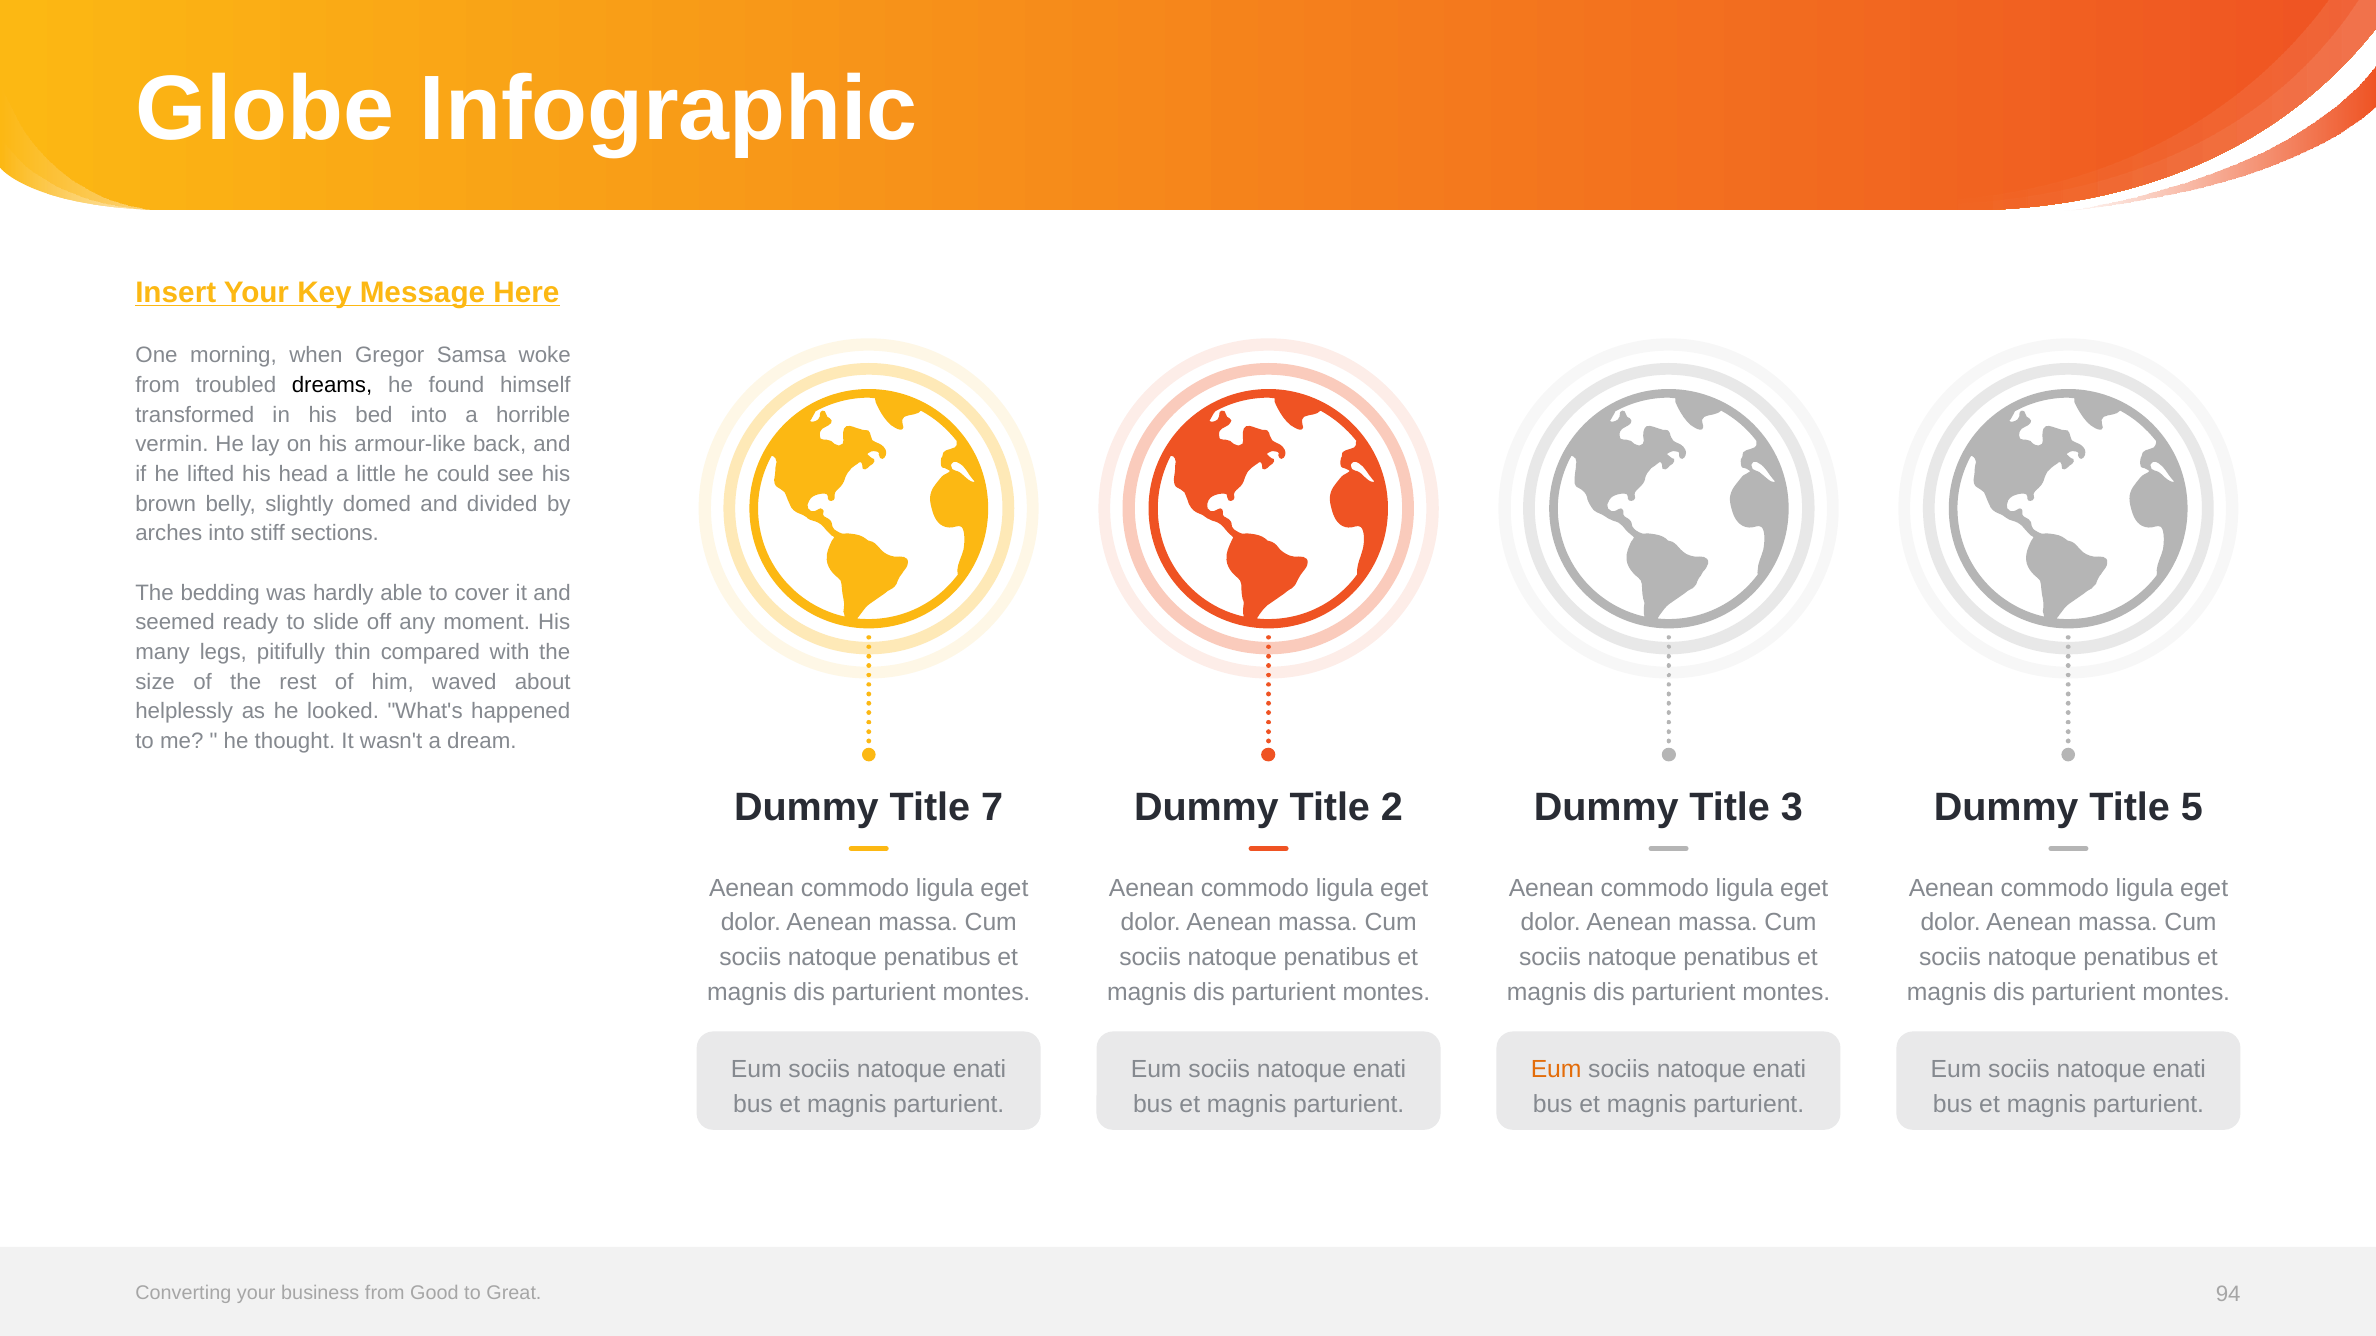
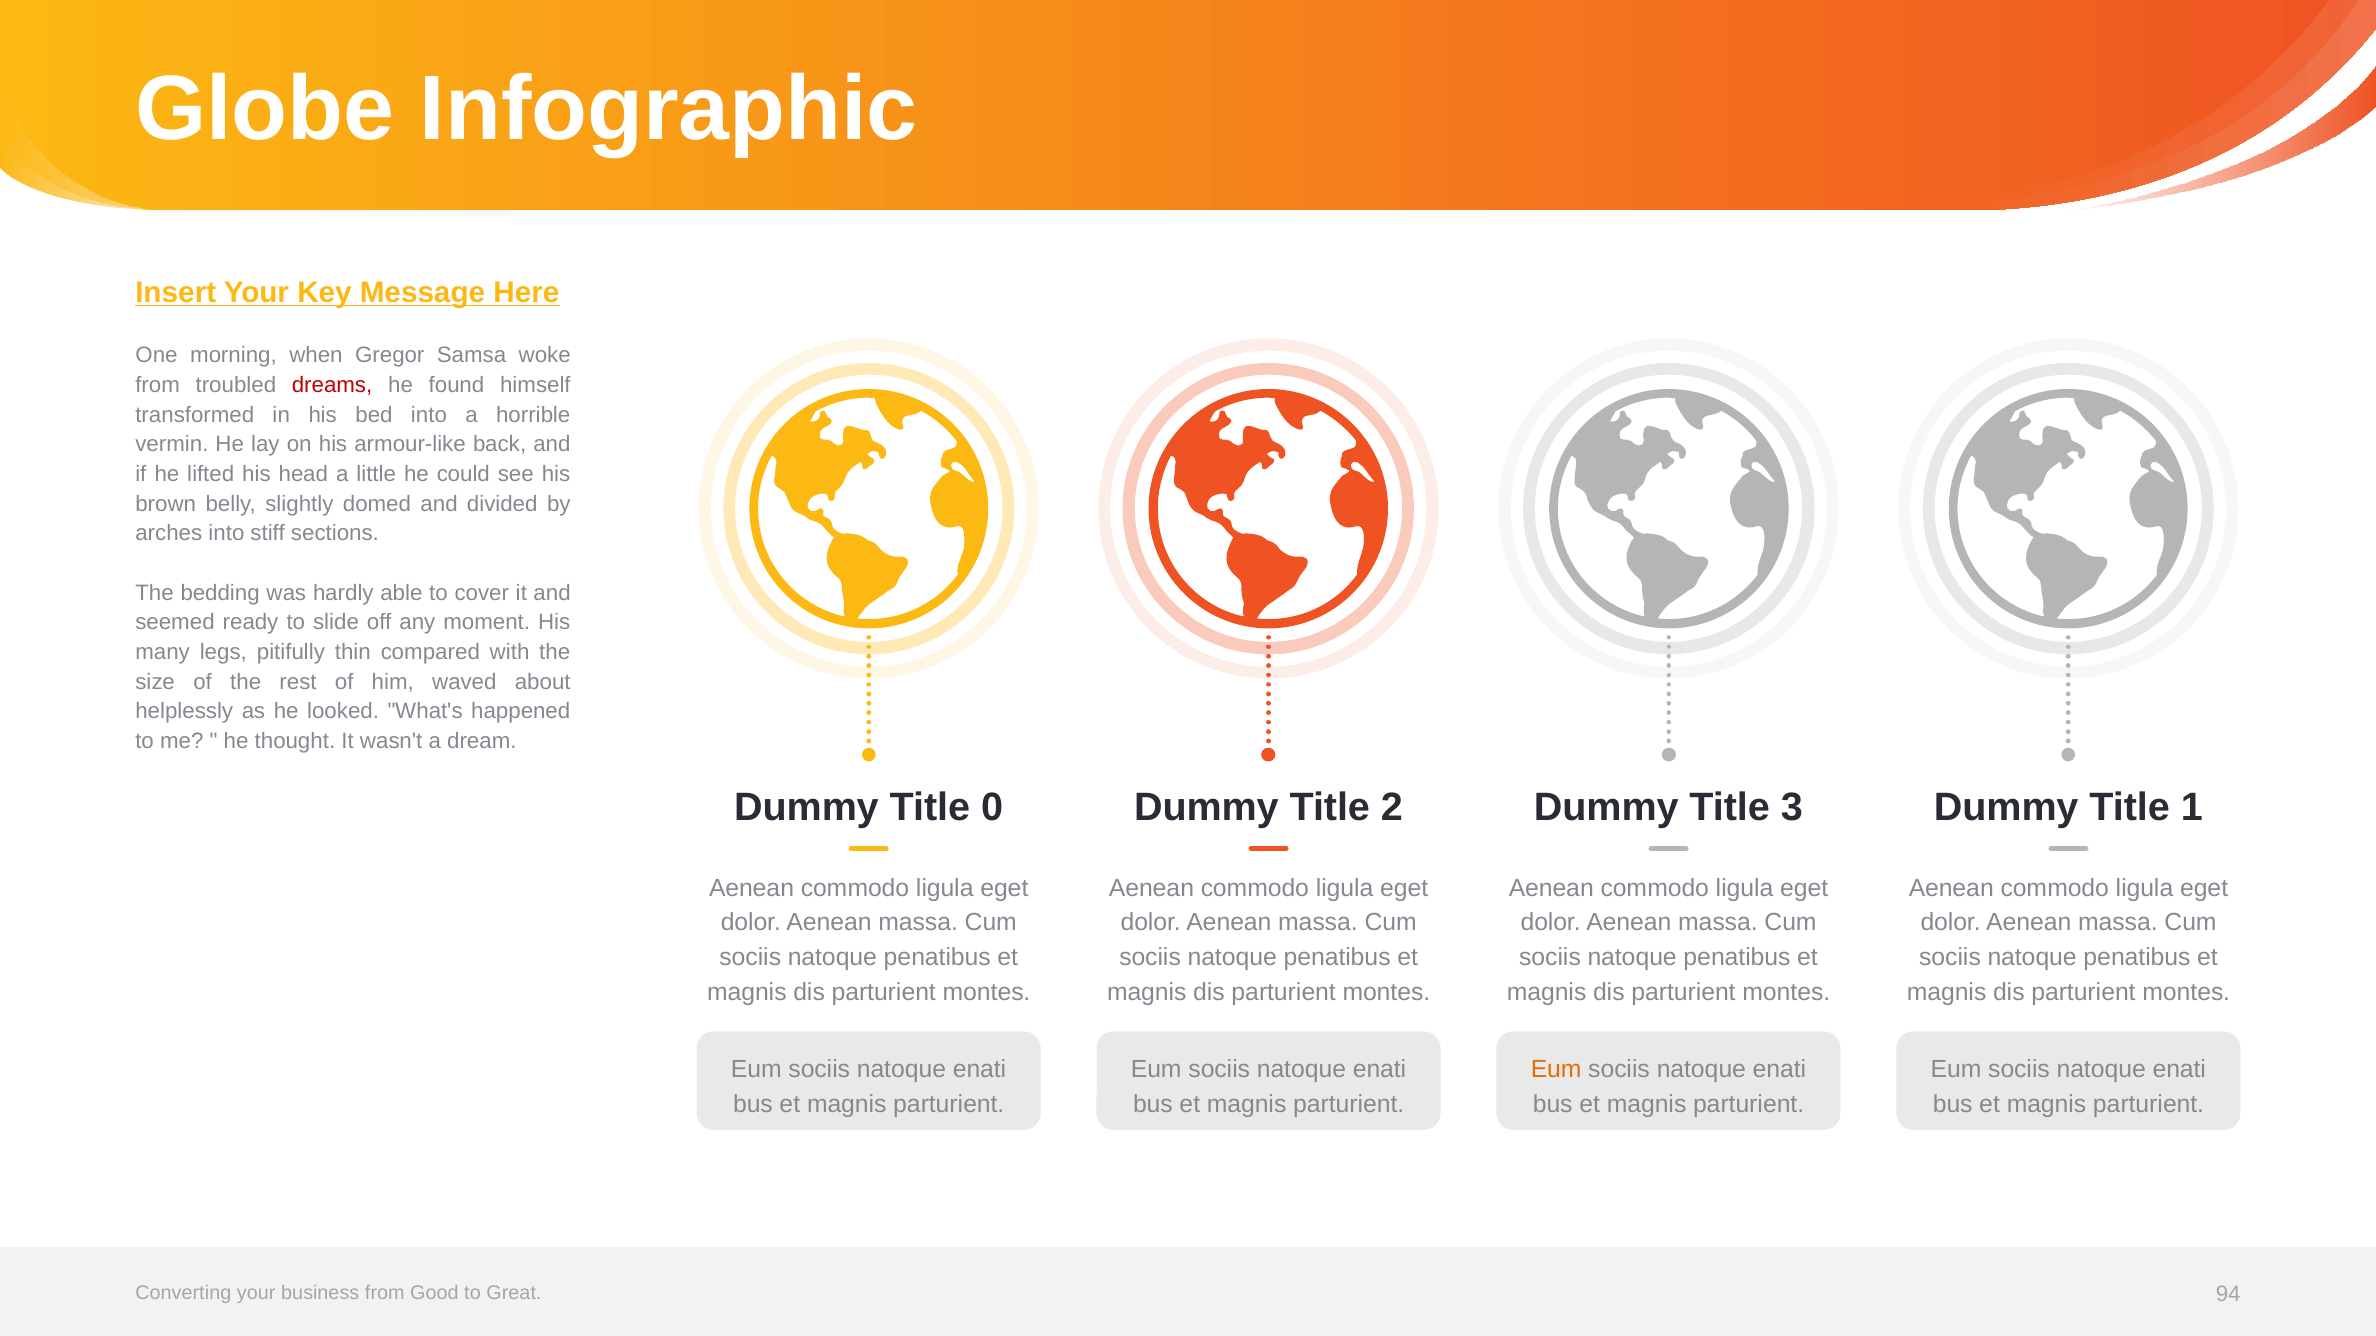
dreams colour: black -> red (332, 385)
7: 7 -> 0 (992, 808)
5: 5 -> 1 (2192, 808)
